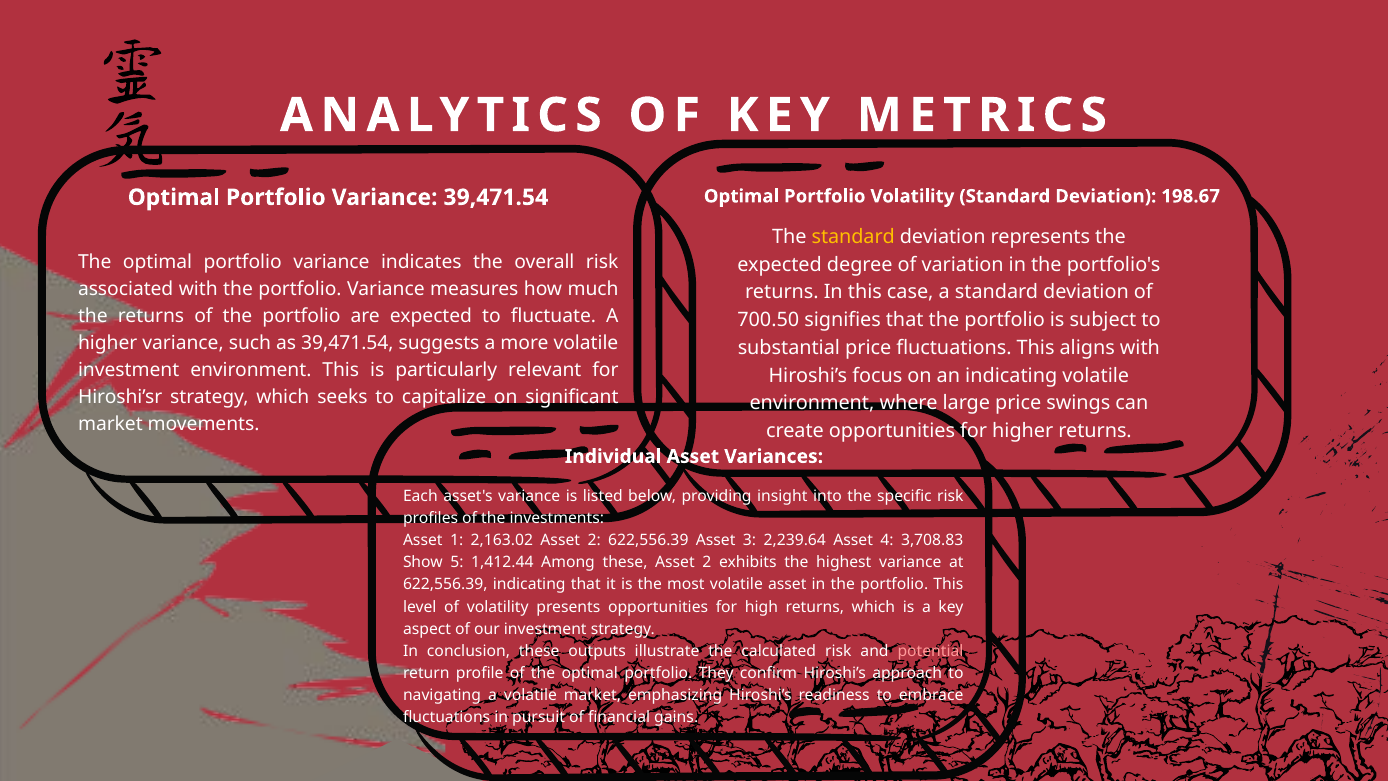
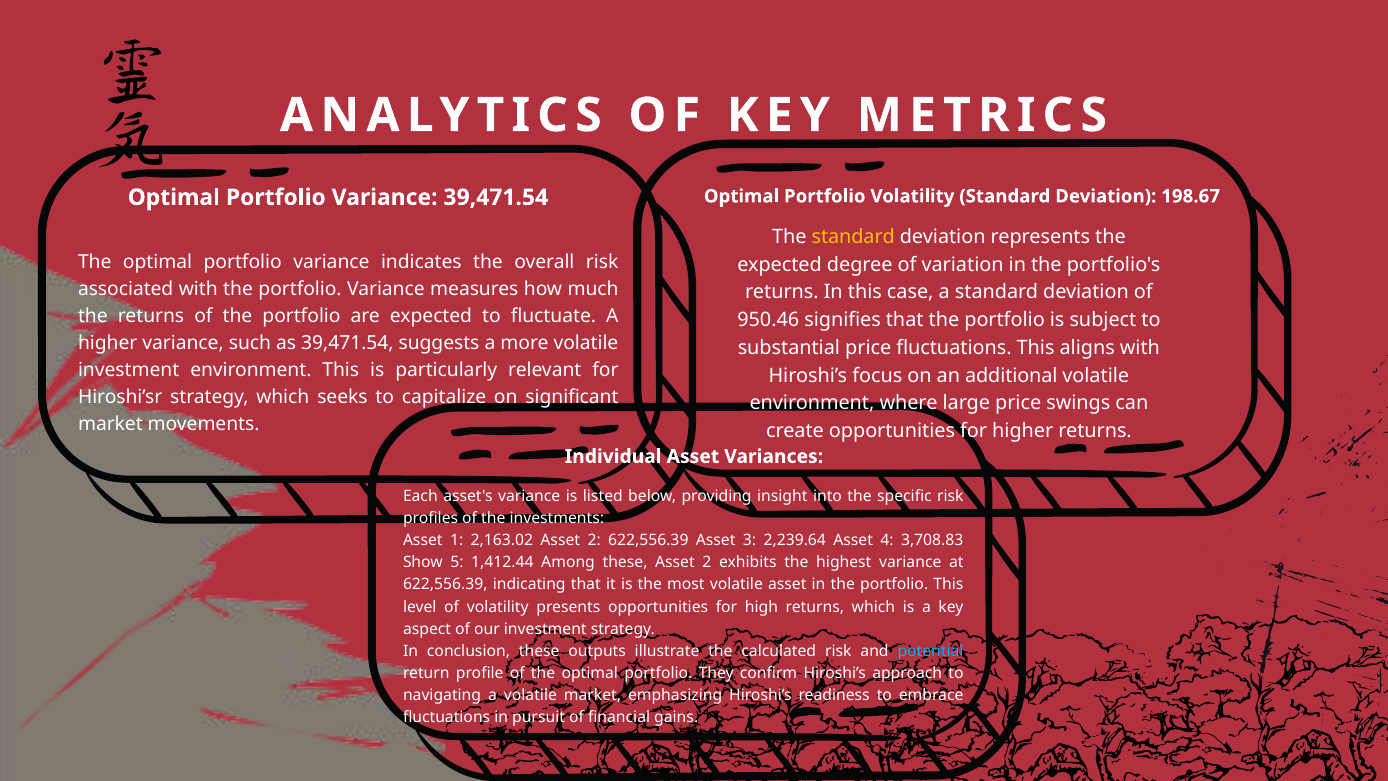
700.50: 700.50 -> 950.46 (768, 320)
an indicating: indicating -> additional (1011, 375)
potential colour: pink -> light blue (931, 651)
